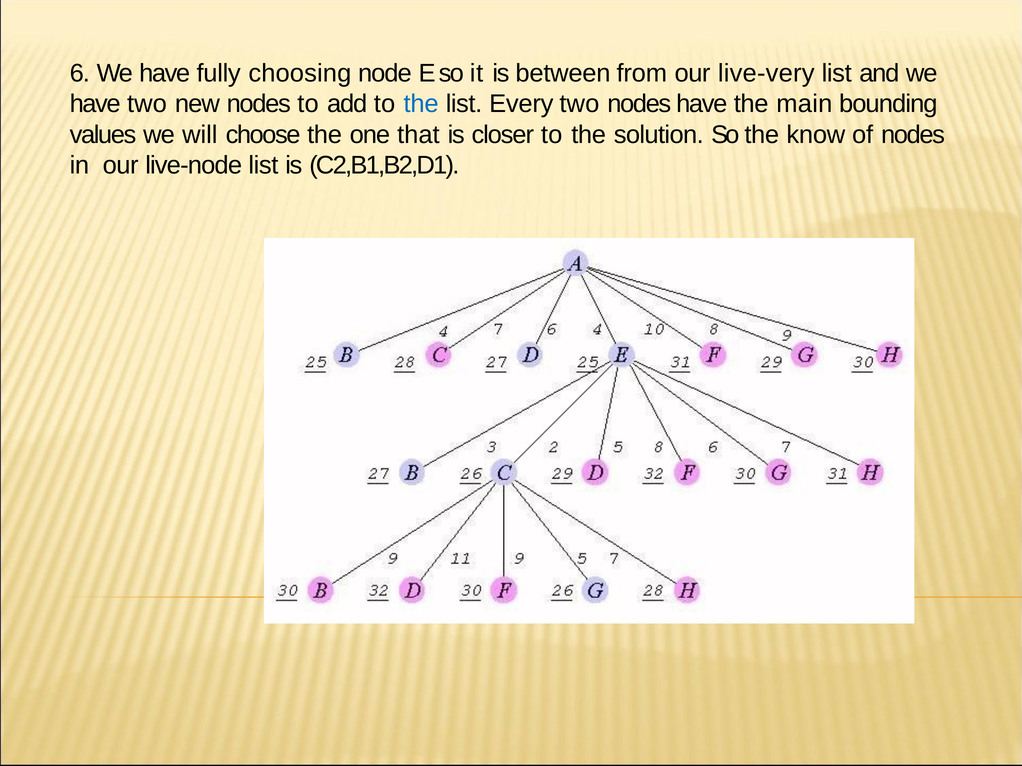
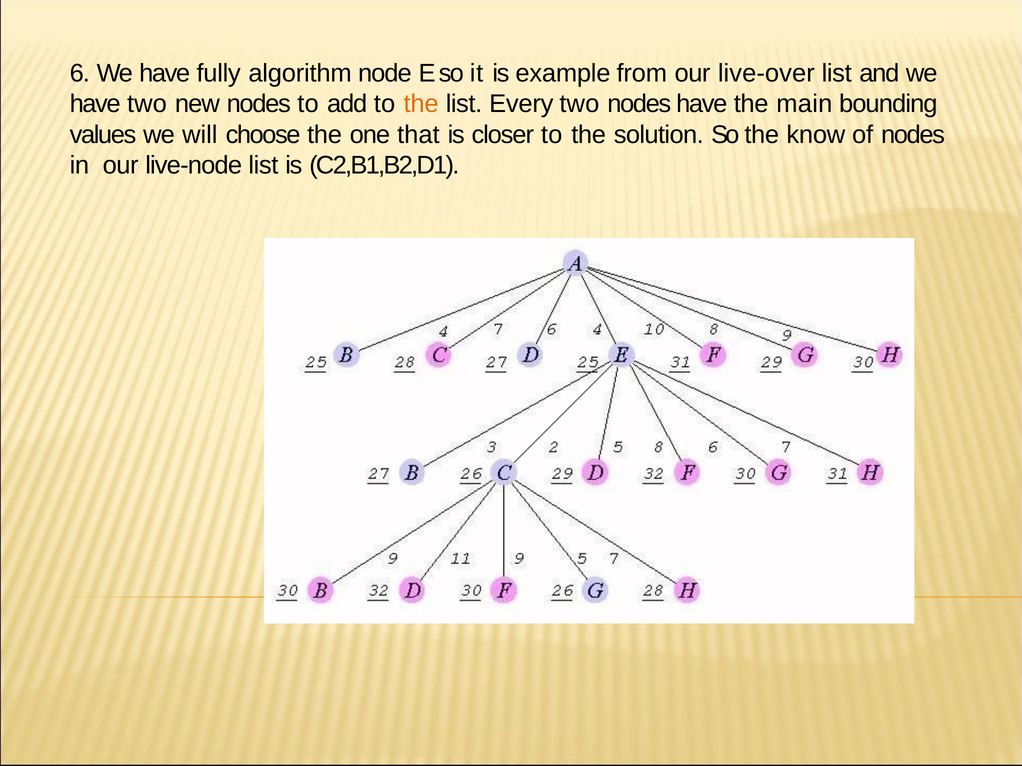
choosing: choosing -> algorithm (300, 73)
between: between -> example (563, 73)
live-very: live-very -> live-over (766, 73)
the colour: blue -> orange (421, 104)
